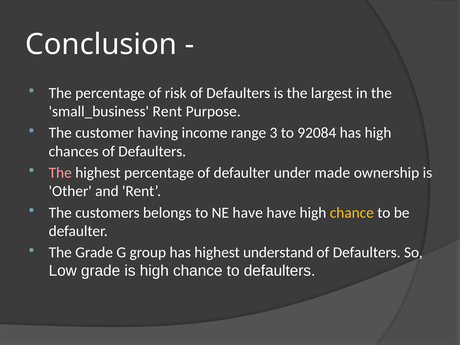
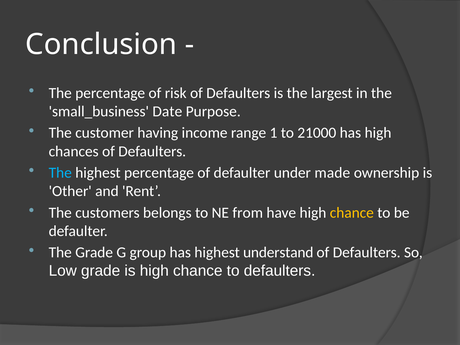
small_business Rent: Rent -> Date (167, 111)
3: 3 -> 1 (274, 133)
92084: 92084 -> 21000 (317, 133)
The colour: pink -> light blue (60, 173)
NE have: have -> from (248, 213)
